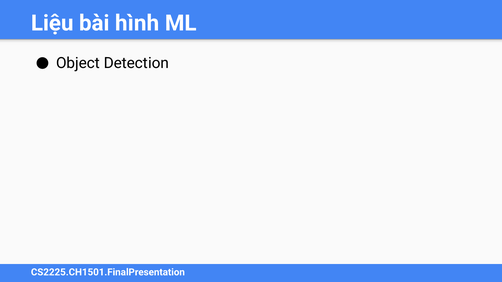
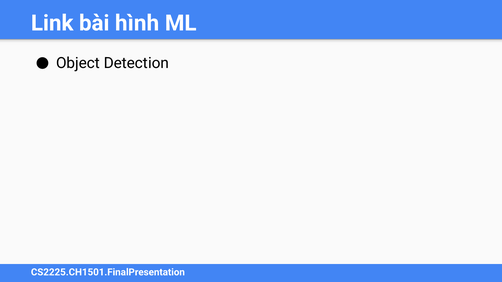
Liệu: Liệu -> Link (52, 23)
